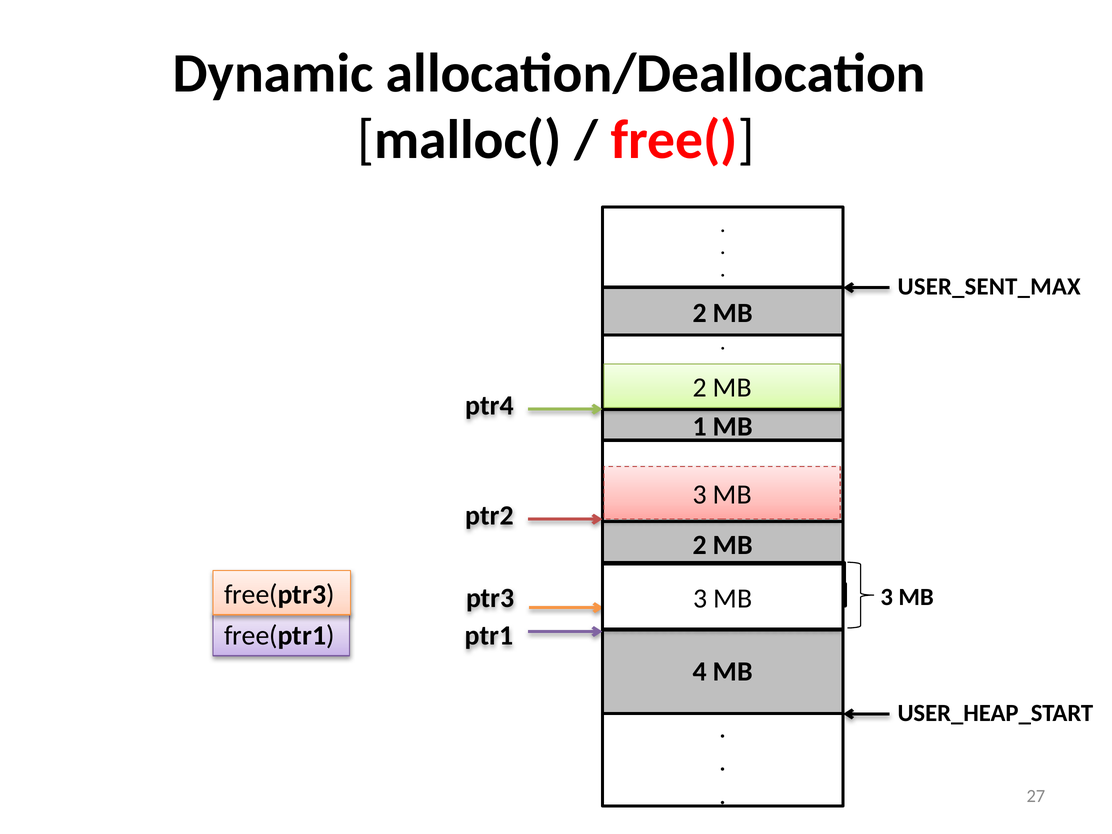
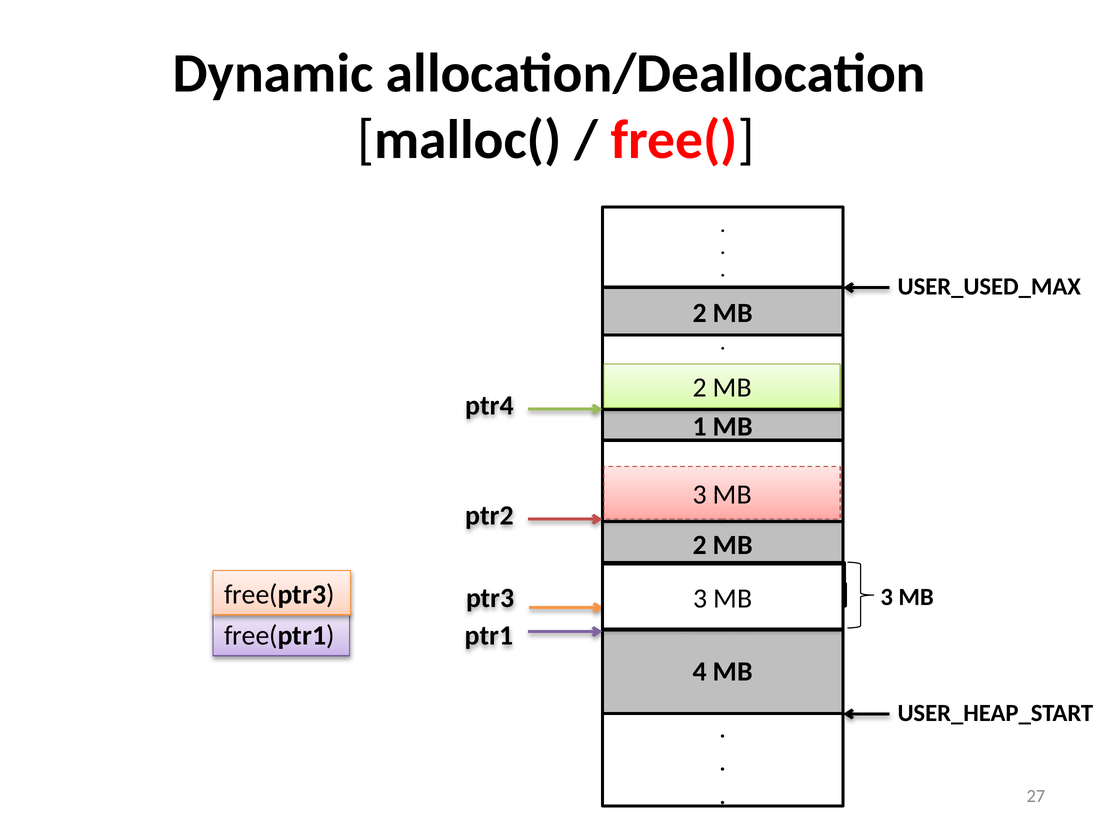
USER_SENT_MAX: USER_SENT_MAX -> USER_USED_MAX (989, 287)
